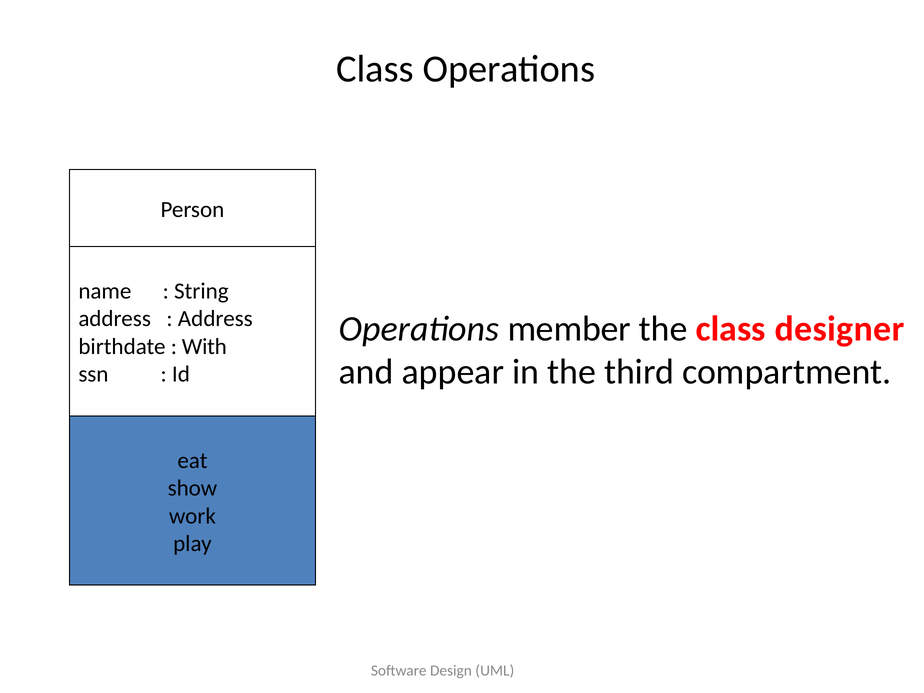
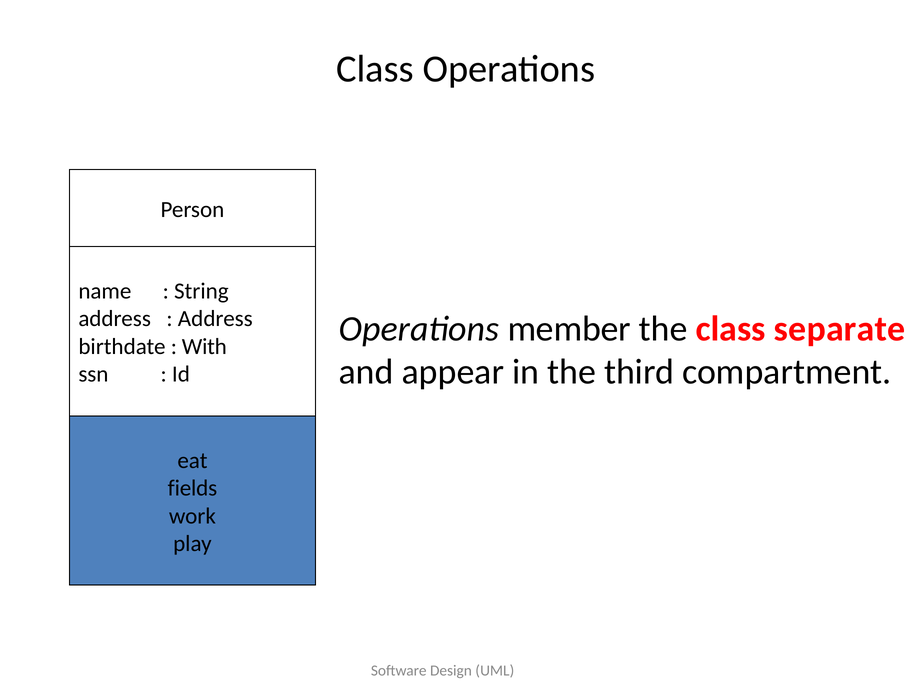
designer: designer -> separate (840, 329)
show: show -> fields (192, 488)
